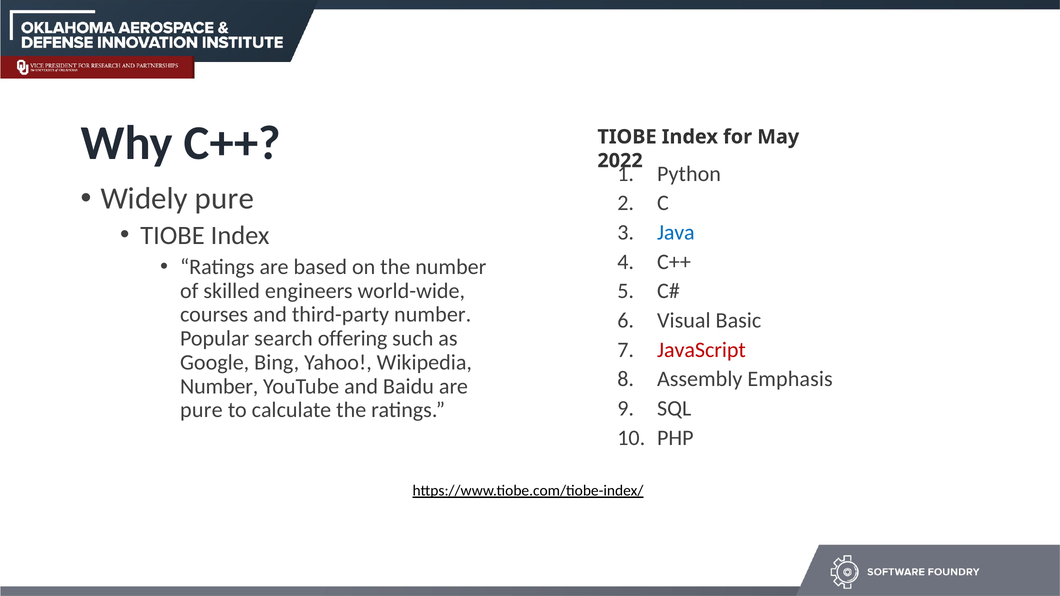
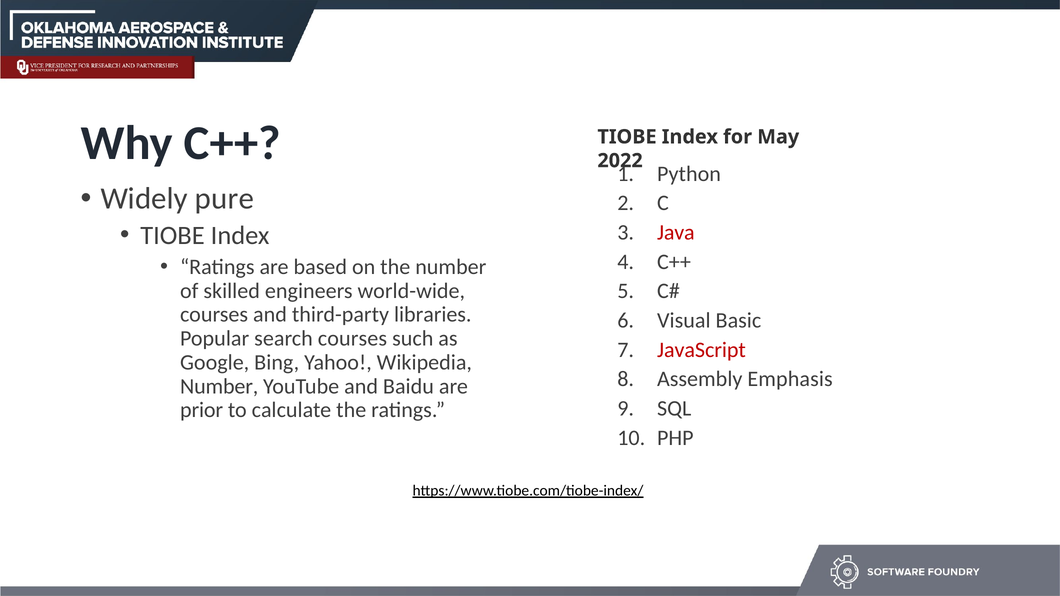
Java colour: blue -> red (676, 233)
third-party number: number -> libraries (433, 315)
search offering: offering -> courses (352, 339)
pure: pure -> prior (202, 410)
